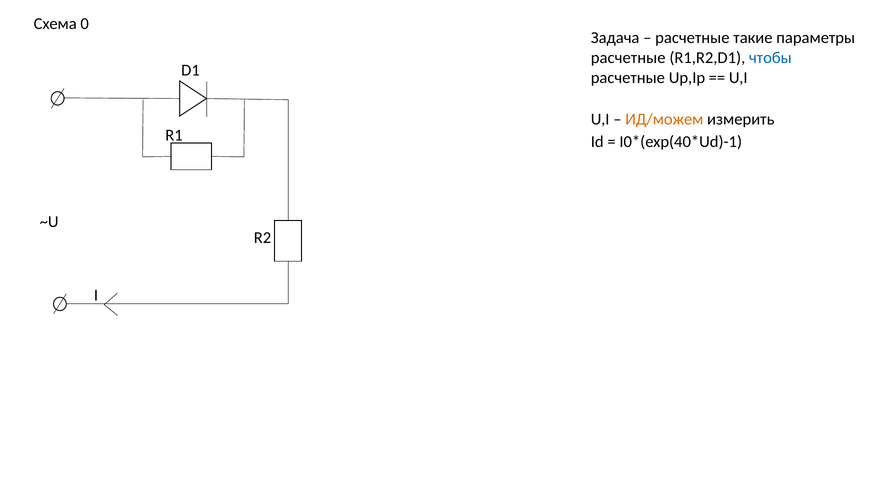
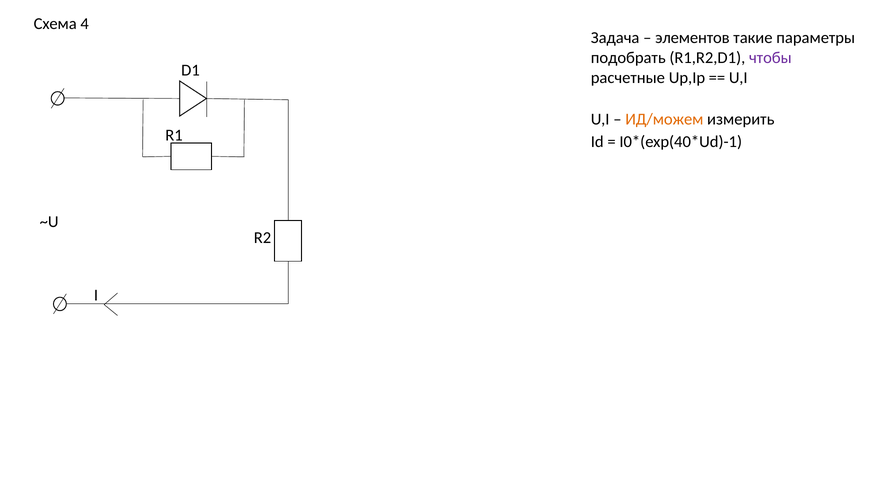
0: 0 -> 4 (85, 24)
расчетные: расчетные -> элементов (692, 38)
расчетные: расчетные -> подобрать (628, 58)
чтобы colour: blue -> purple (770, 58)
